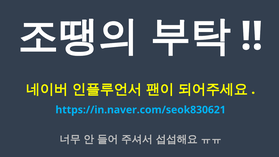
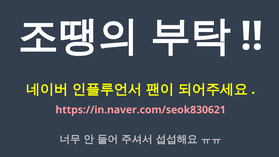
https://in.naver.com/seok830621 colour: light blue -> pink (141, 110)
